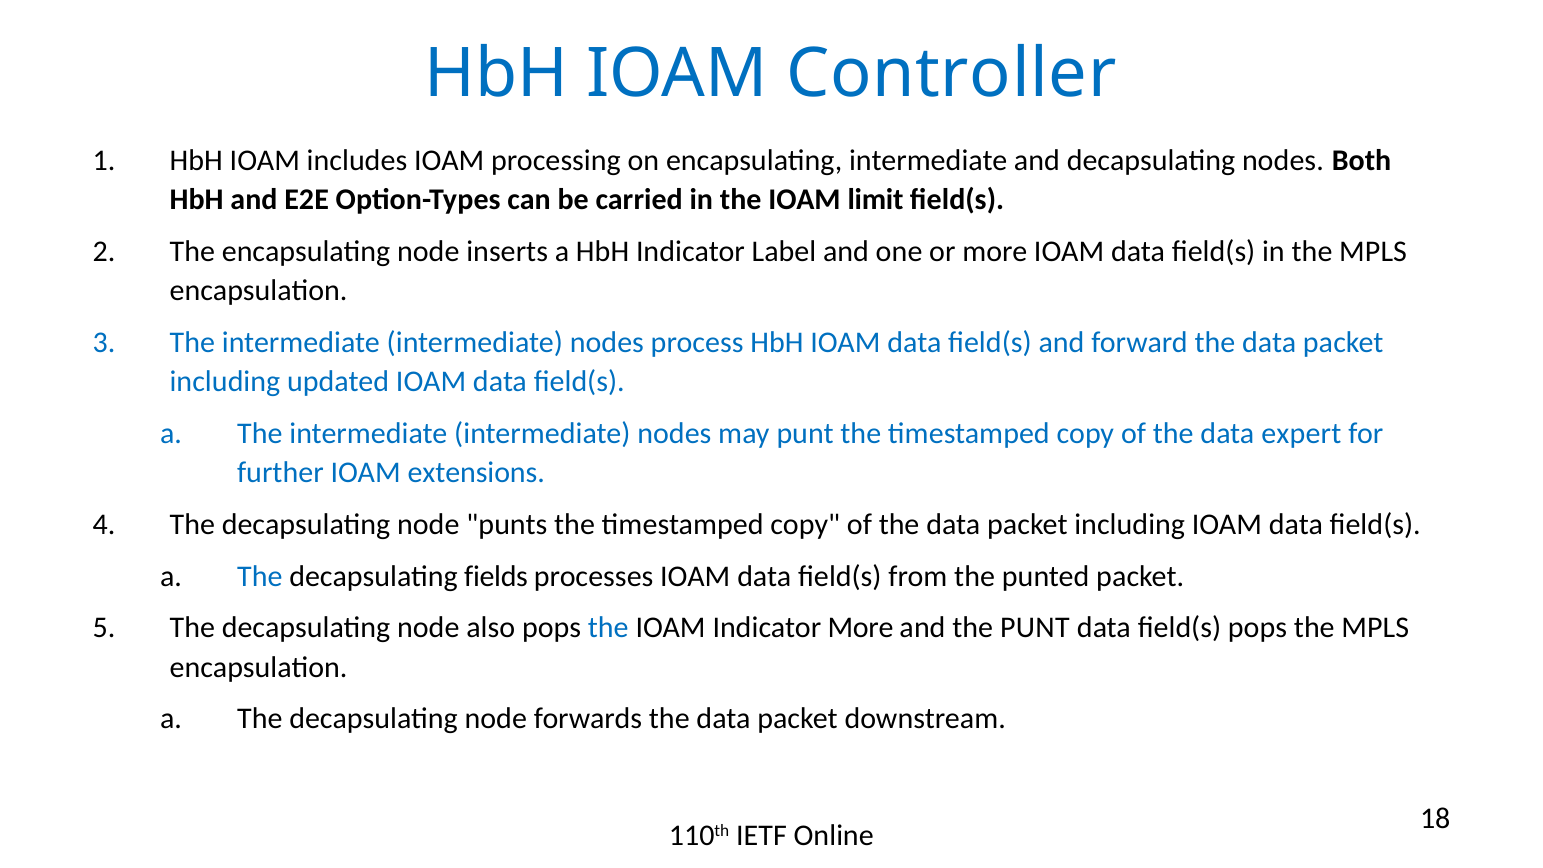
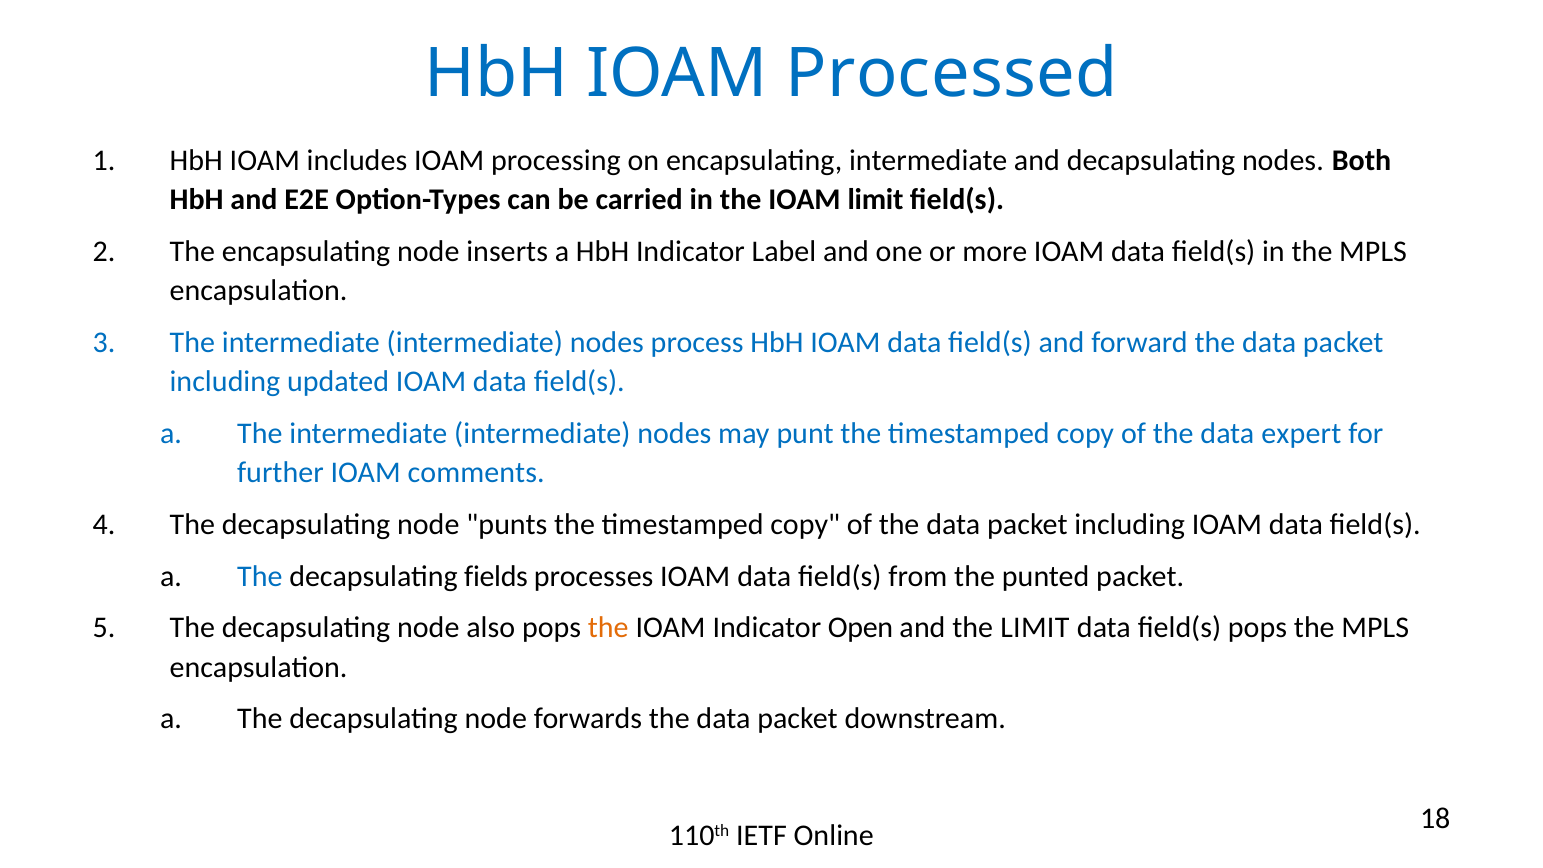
Controller: Controller -> Processed (952, 73)
extensions: extensions -> comments (476, 472)
the colour: blue -> orange (608, 628)
Indicator More: More -> Open (860, 628)
the PUNT: PUNT -> LIMIT (1035, 628)
